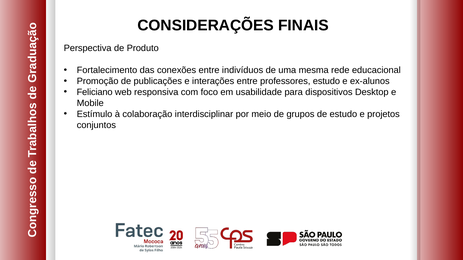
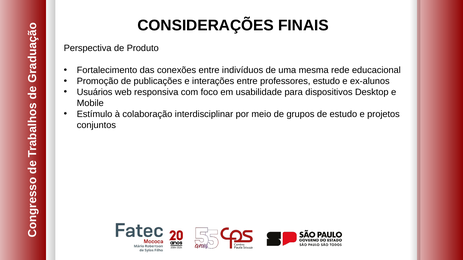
Feliciano: Feliciano -> Usuários (95, 92)
